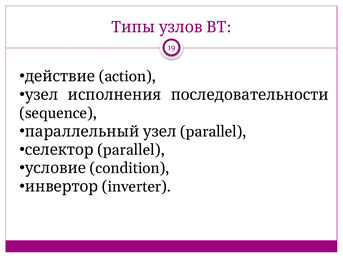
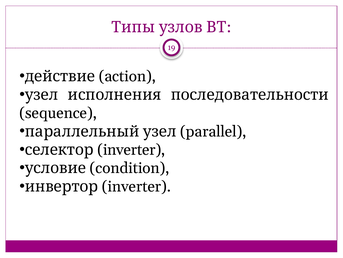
селектор parallel: parallel -> inverter (134, 149)
